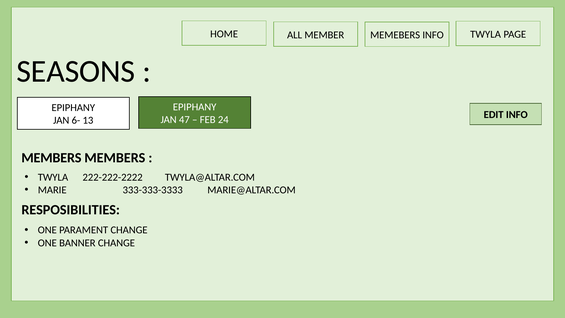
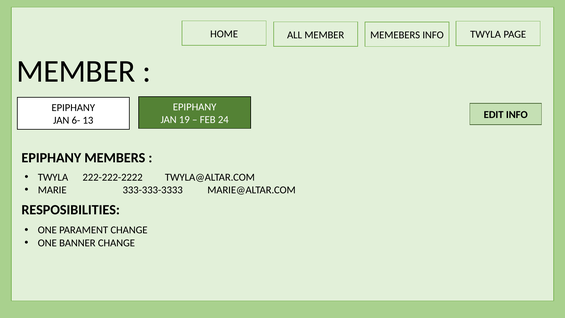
SEASONS: SEASONS -> MEMBER (76, 71)
47: 47 -> 19 (184, 120)
MEMBERS: MEMBERS -> EPIPHANY (51, 158)
